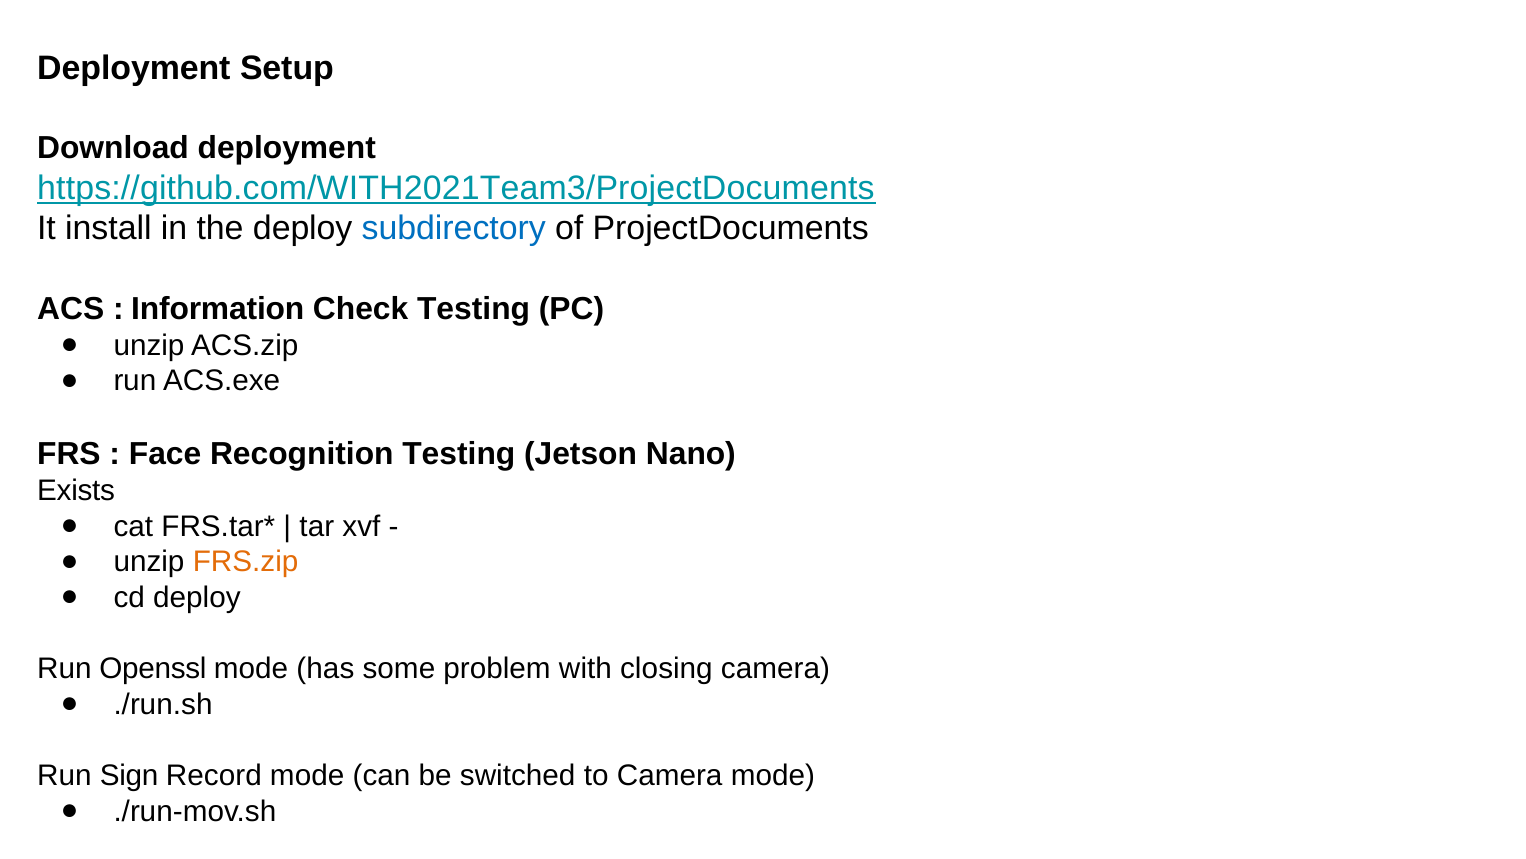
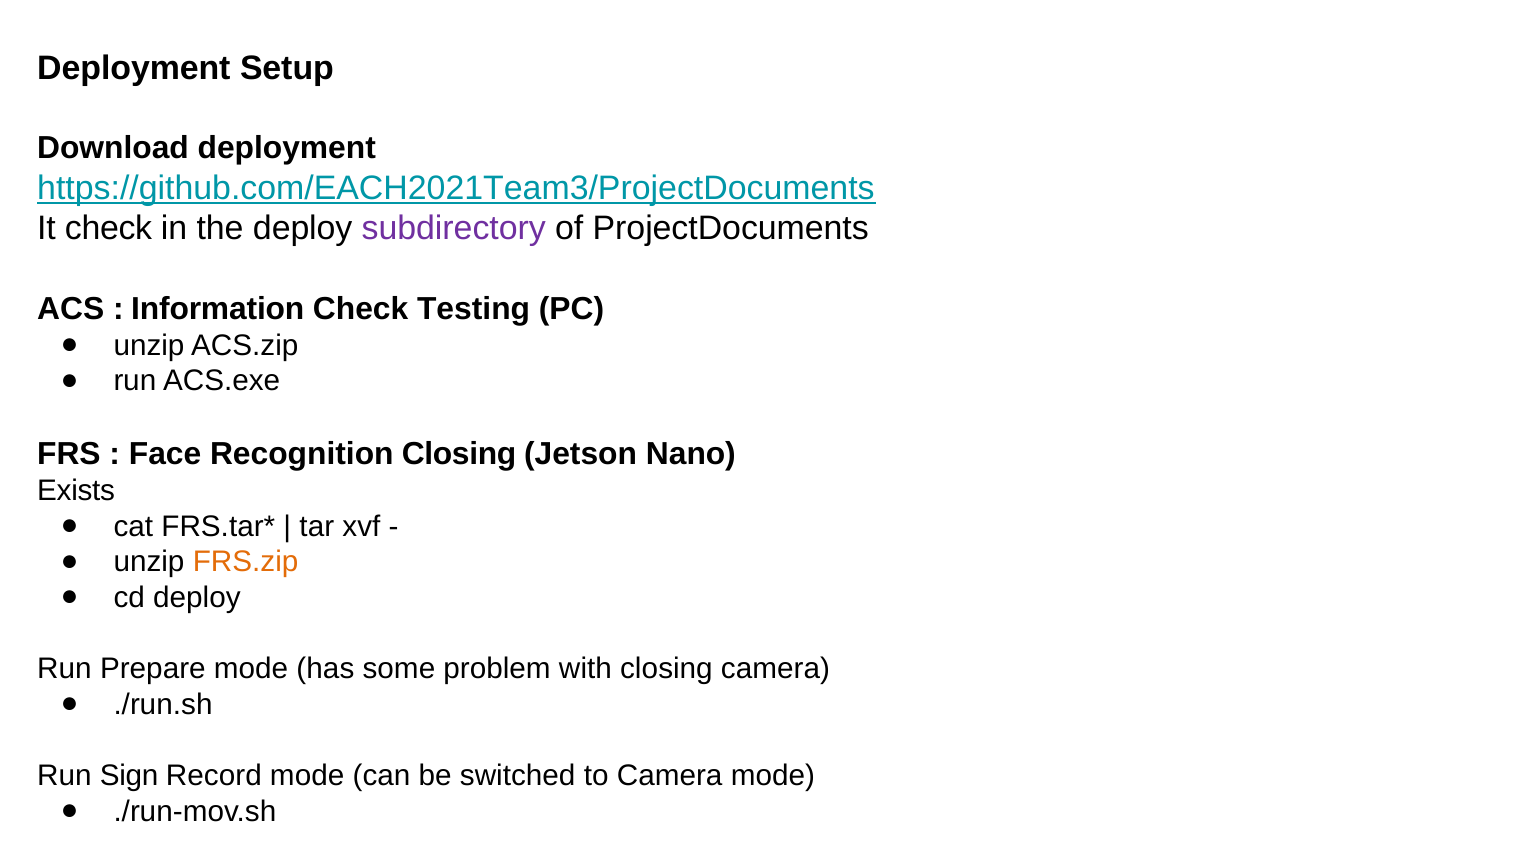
https://github.com/WITH2021Team3/ProjectDocuments: https://github.com/WITH2021Team3/ProjectDocuments -> https://github.com/EACH2021Team3/ProjectDocuments (456, 188)
It install: install -> check (109, 229)
subdirectory colour: blue -> purple (454, 229)
Recognition Testing: Testing -> Closing (459, 454)
Openssl: Openssl -> Prepare (153, 668)
